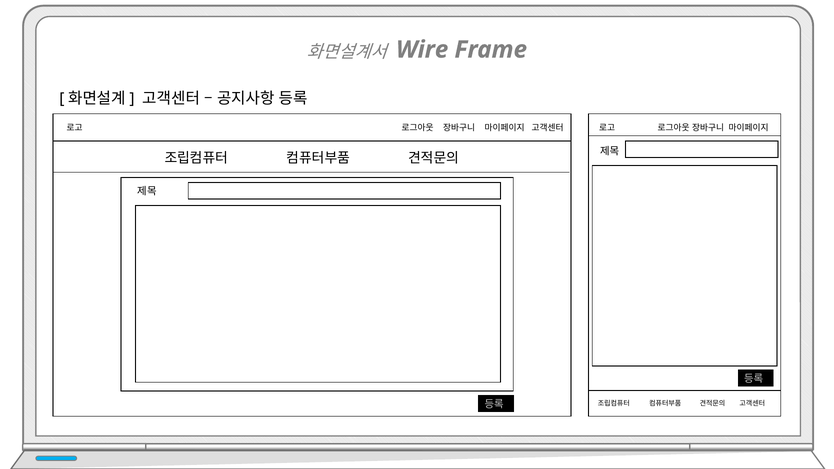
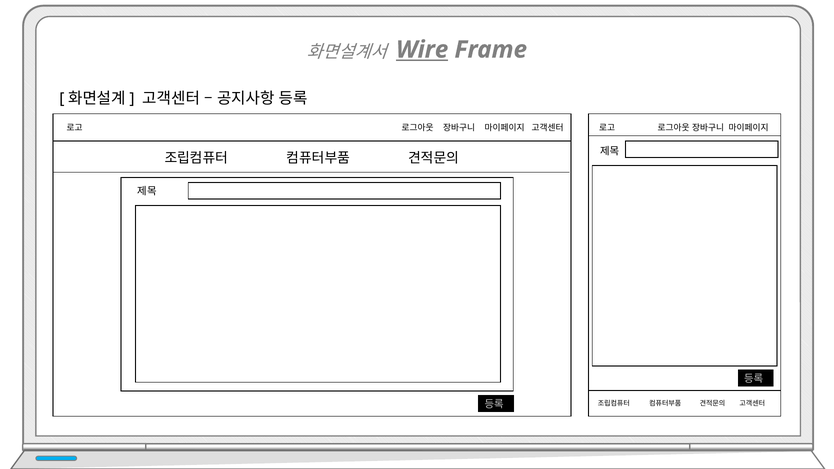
Wire underline: none -> present (422, 50)
